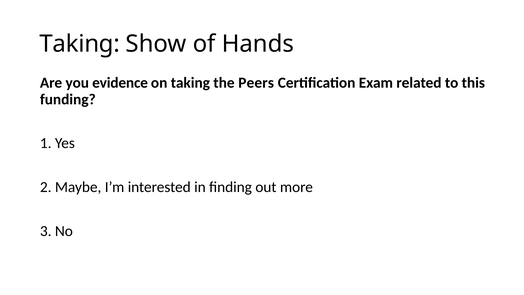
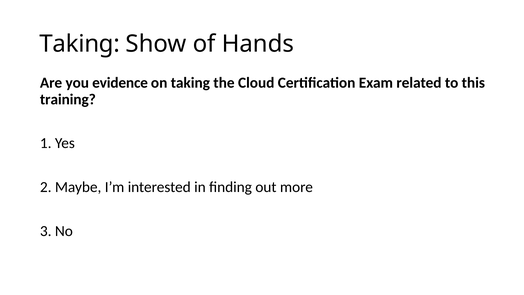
Peers: Peers -> Cloud (256, 83)
funding: funding -> training (68, 99)
